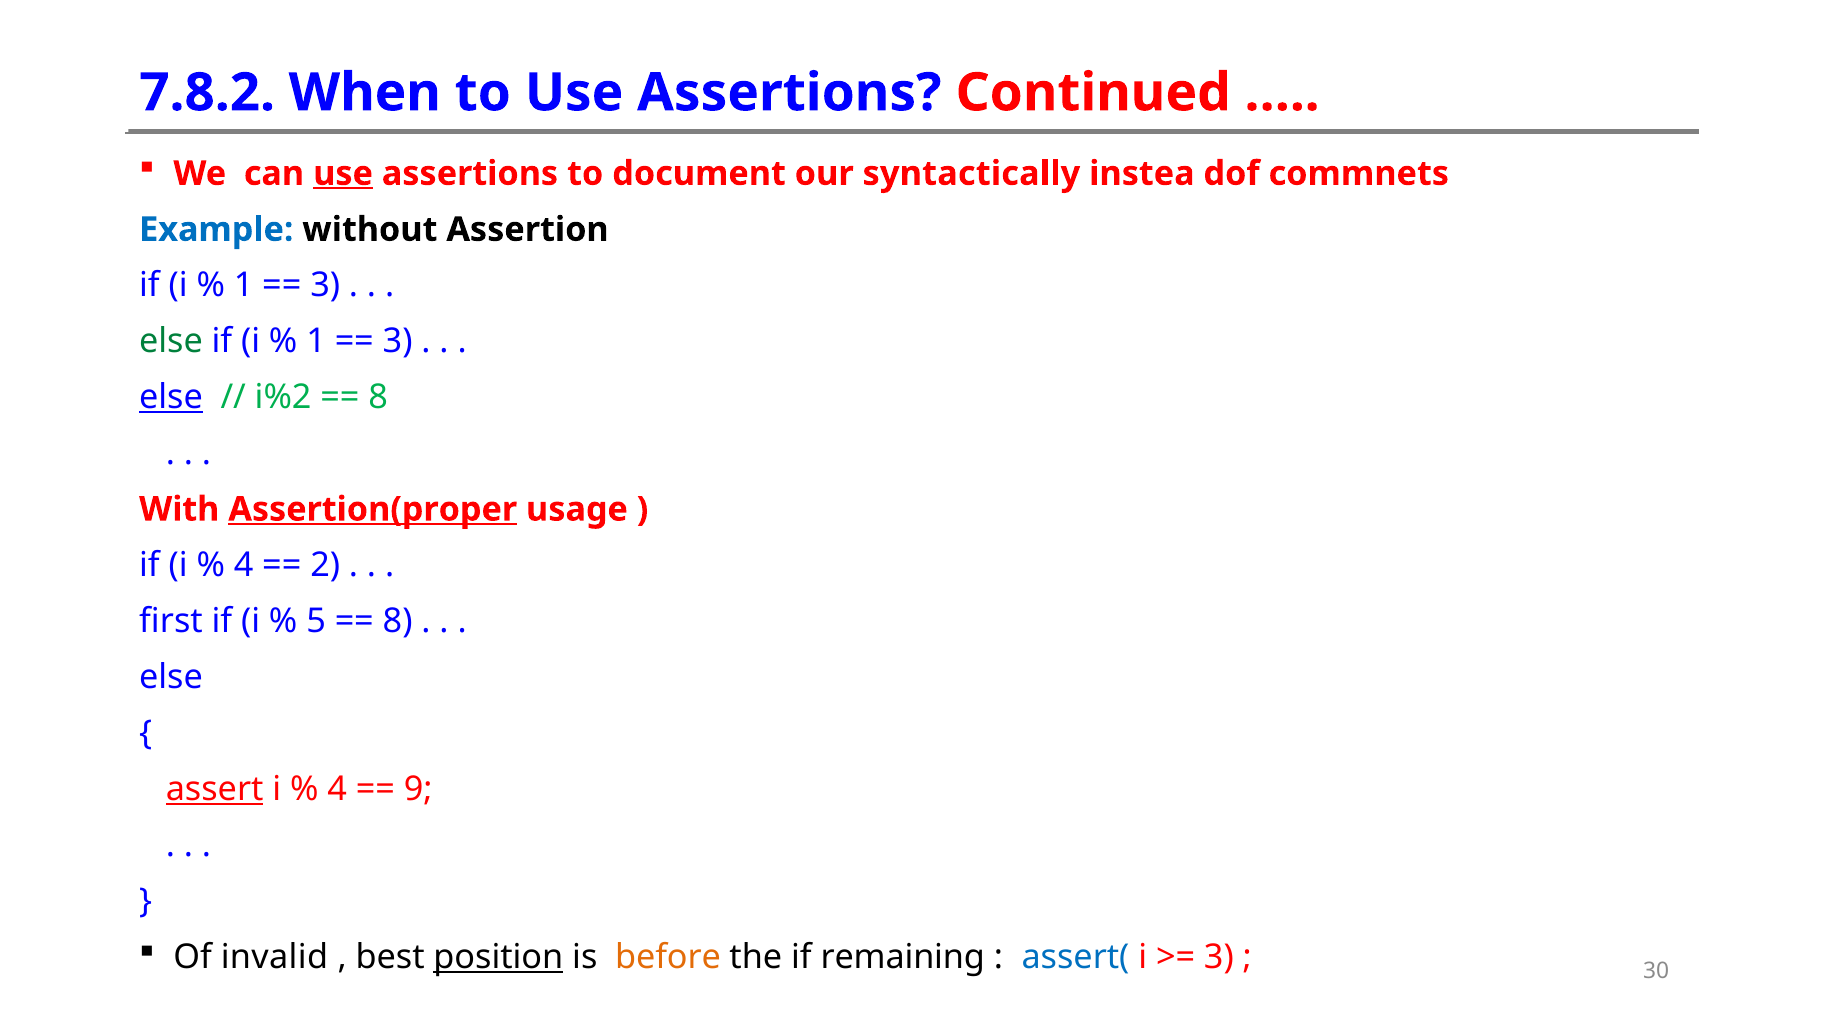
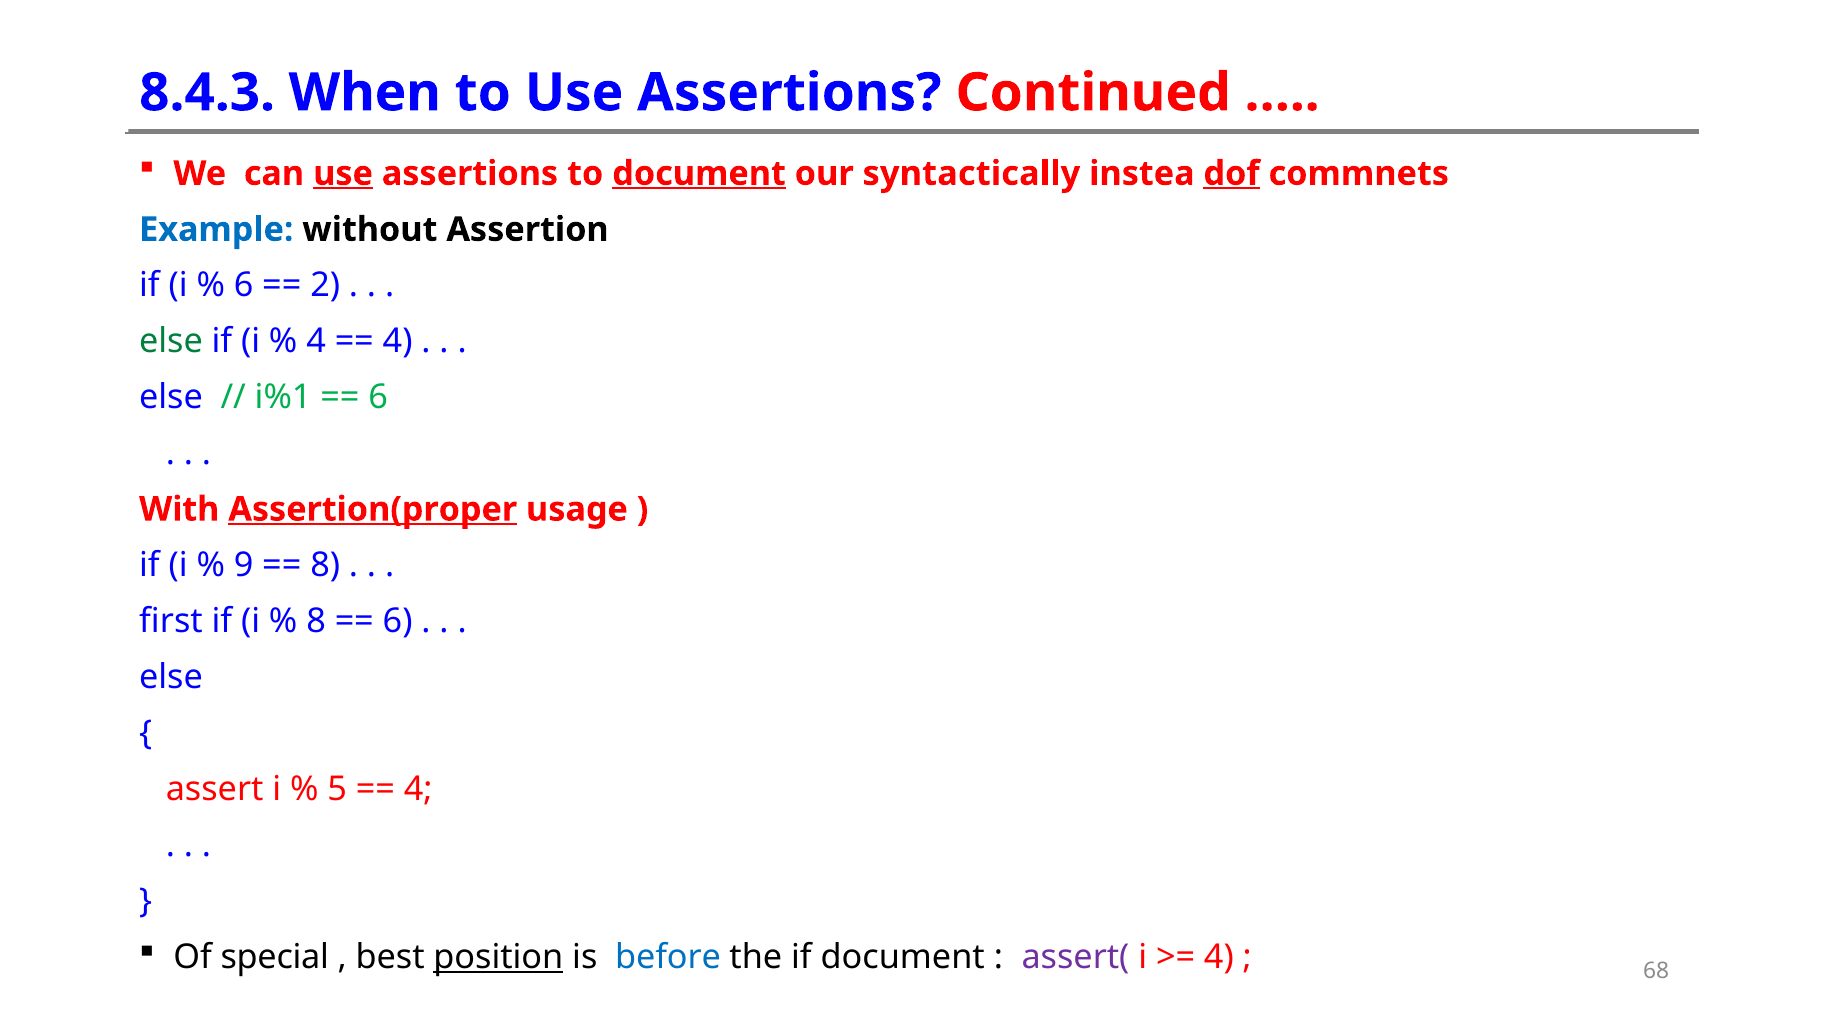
7.8.2: 7.8.2 -> 8.4.3 (207, 93)
document underline: none -> present (699, 174)
dof underline: none -> present (1232, 174)
1: 1 -> 6 (244, 286)
3: 3 -> 2 (325, 286)
1: 1 -> 4 (316, 342)
3: 3 -> 4 (398, 342)
else underline: present -> none (171, 398)
i%2: i%2 -> i%1 (283, 398)
8: 8 -> 6 (378, 398)
4: 4 -> 9 (244, 566)
2: 2 -> 8 (325, 566)
5: 5 -> 8 (316, 622)
8: 8 -> 6 (398, 622)
assert underline: present -> none (215, 790)
4: 4 -> 5 (337, 790)
9: 9 -> 4 (418, 790)
invalid: invalid -> special (275, 957)
before colour: orange -> blue (668, 957)
if remaining: remaining -> document (903, 957)
assert( colour: blue -> purple (1076, 957)
3: 3 -> 4 (1219, 957)
30: 30 -> 68 (1656, 972)
